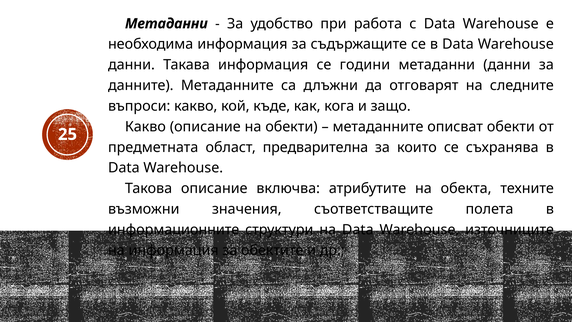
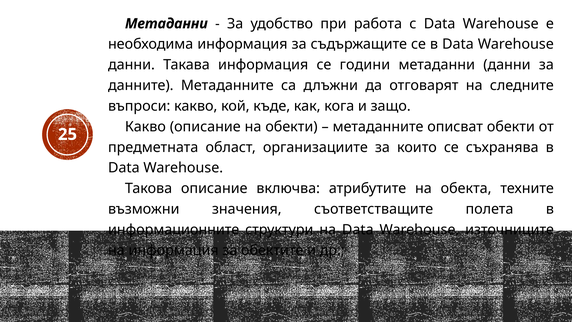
предварителна: предварителна -> организациите (315, 147)
